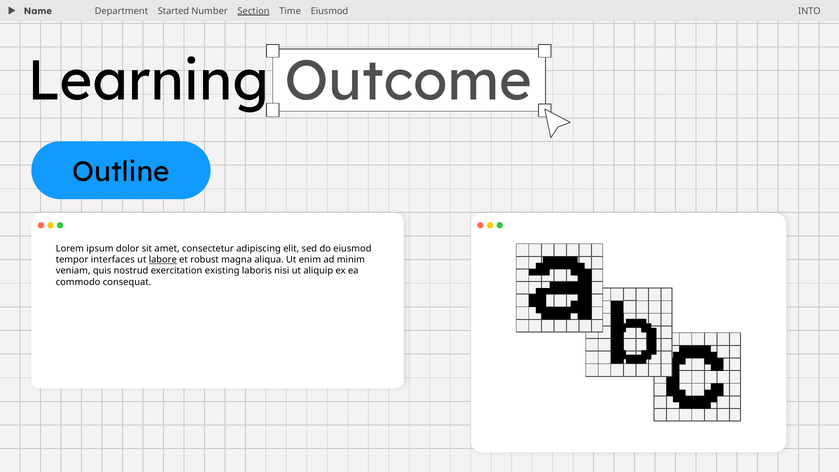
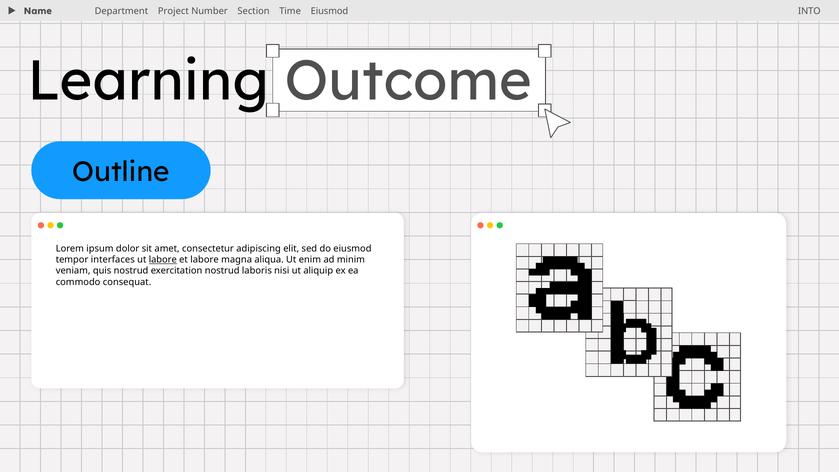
Started: Started -> Project (173, 11)
Section underline: present -> none (254, 11)
et robust: robust -> labore (205, 260)
exercitation existing: existing -> nostrud (222, 271)
